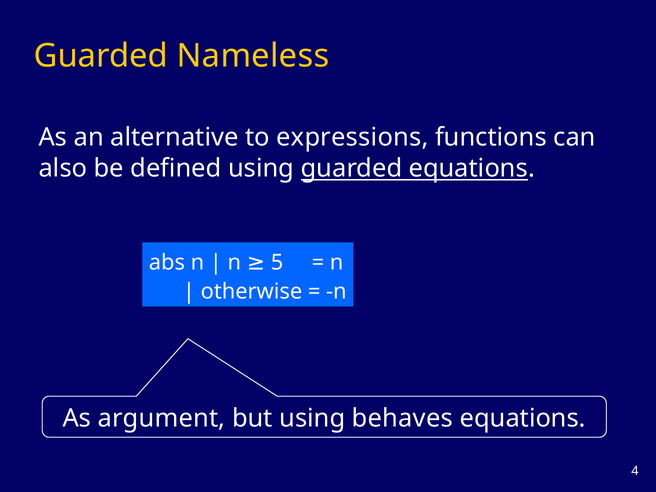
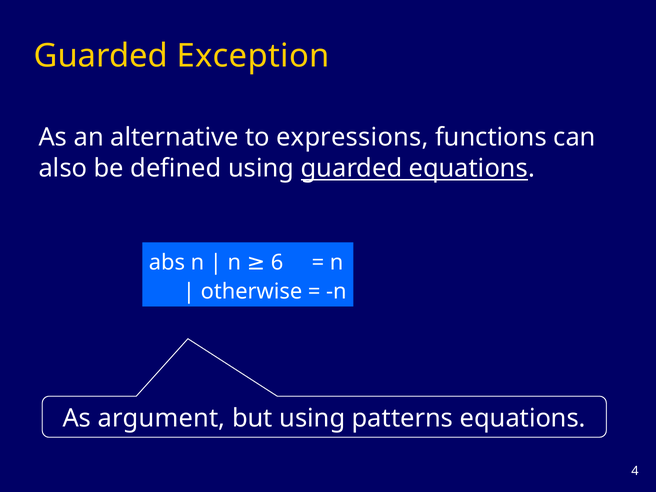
Nameless: Nameless -> Exception (253, 56)
5: 5 -> 6 (277, 263)
behaves: behaves -> patterns (402, 418)
